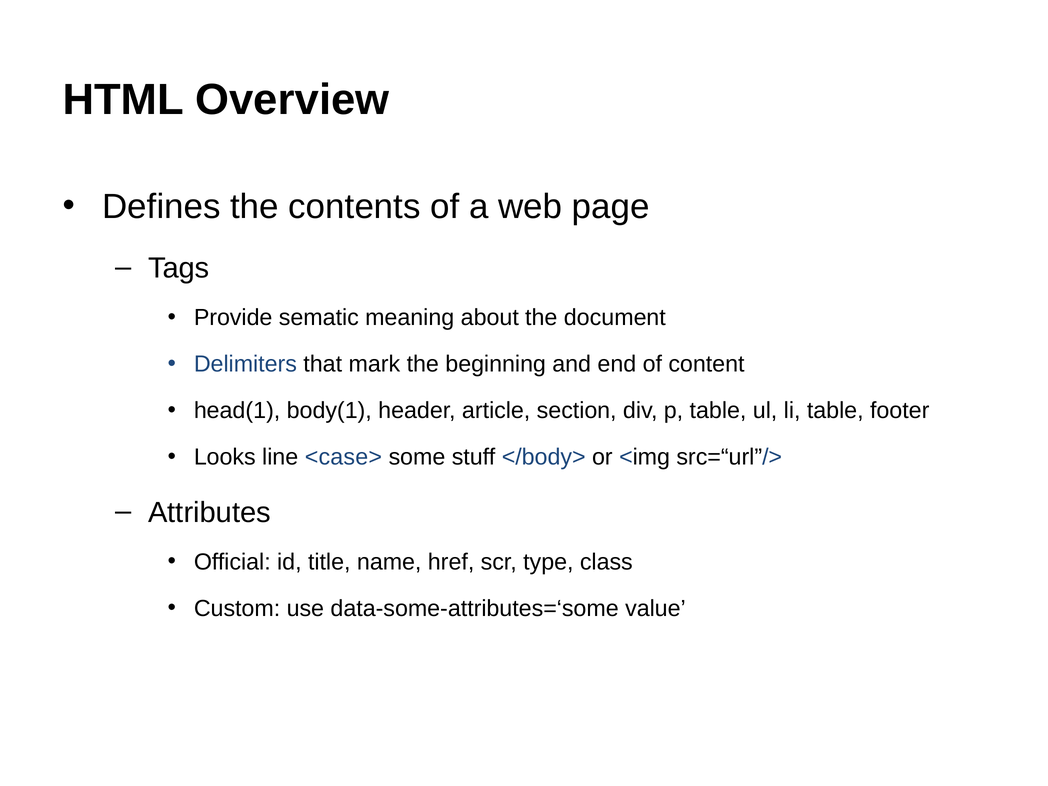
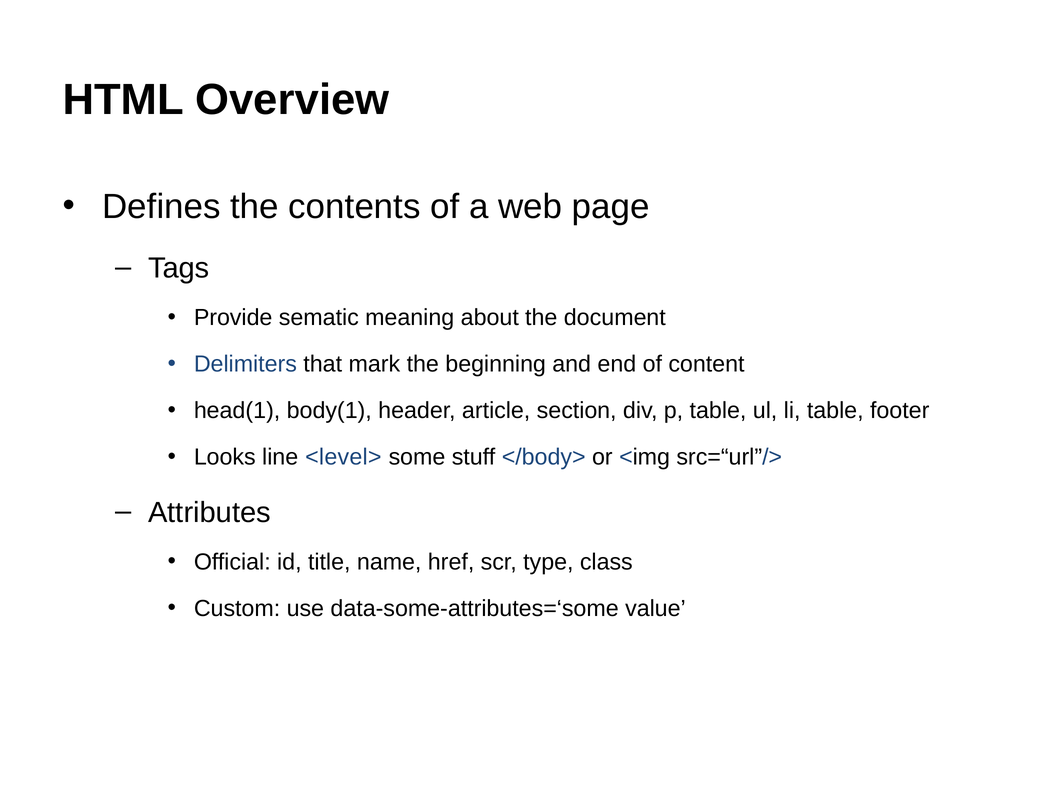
<case>: <case> -> <level> (343, 457)
